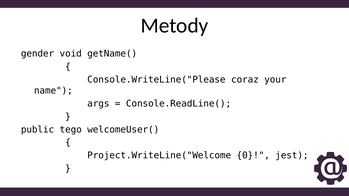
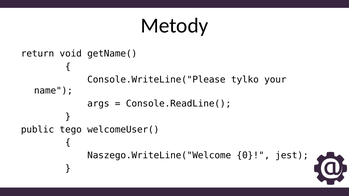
gender: gender -> return (38, 54)
coraz: coraz -> tylko (245, 80)
Project.WriteLine("Welcome: Project.WriteLine("Welcome -> Naszego.WriteLine("Welcome (159, 156)
